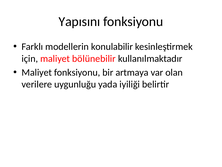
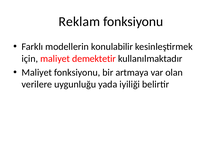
Yapısını: Yapısını -> Reklam (79, 21)
bölünebilir: bölünebilir -> demektetir (94, 58)
